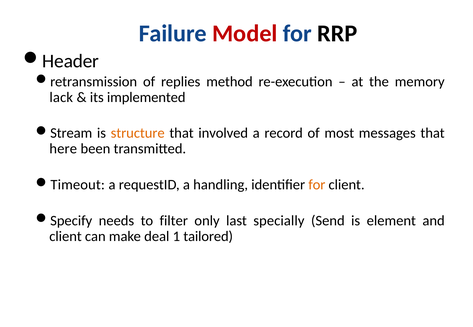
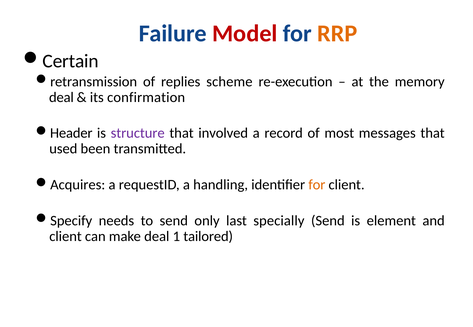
RRP colour: black -> orange (337, 34)
Header: Header -> Certain (71, 61)
method: method -> scheme (229, 82)
lack: lack -> deal (61, 97)
implemented: implemented -> confirmation (146, 97)
Stream: Stream -> Header (71, 133)
structure colour: orange -> purple (138, 133)
here: here -> used (63, 149)
Timeout: Timeout -> Acquires (78, 185)
to filter: filter -> send (174, 221)
